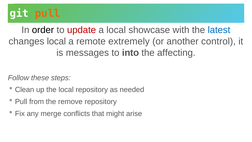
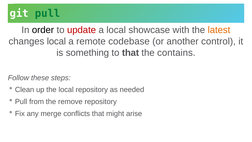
pull colour: orange -> green (48, 13)
latest colour: blue -> orange (219, 30)
extremely: extremely -> codebase (129, 41)
messages: messages -> something (87, 53)
to into: into -> that (130, 53)
affecting: affecting -> contains (176, 53)
